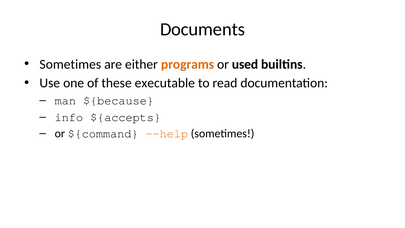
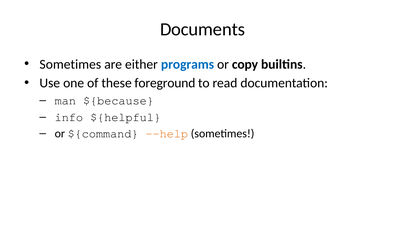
programs colour: orange -> blue (188, 64)
used: used -> copy (245, 64)
executable: executable -> foreground (165, 83)
${accepts: ${accepts -> ${helpful (126, 117)
